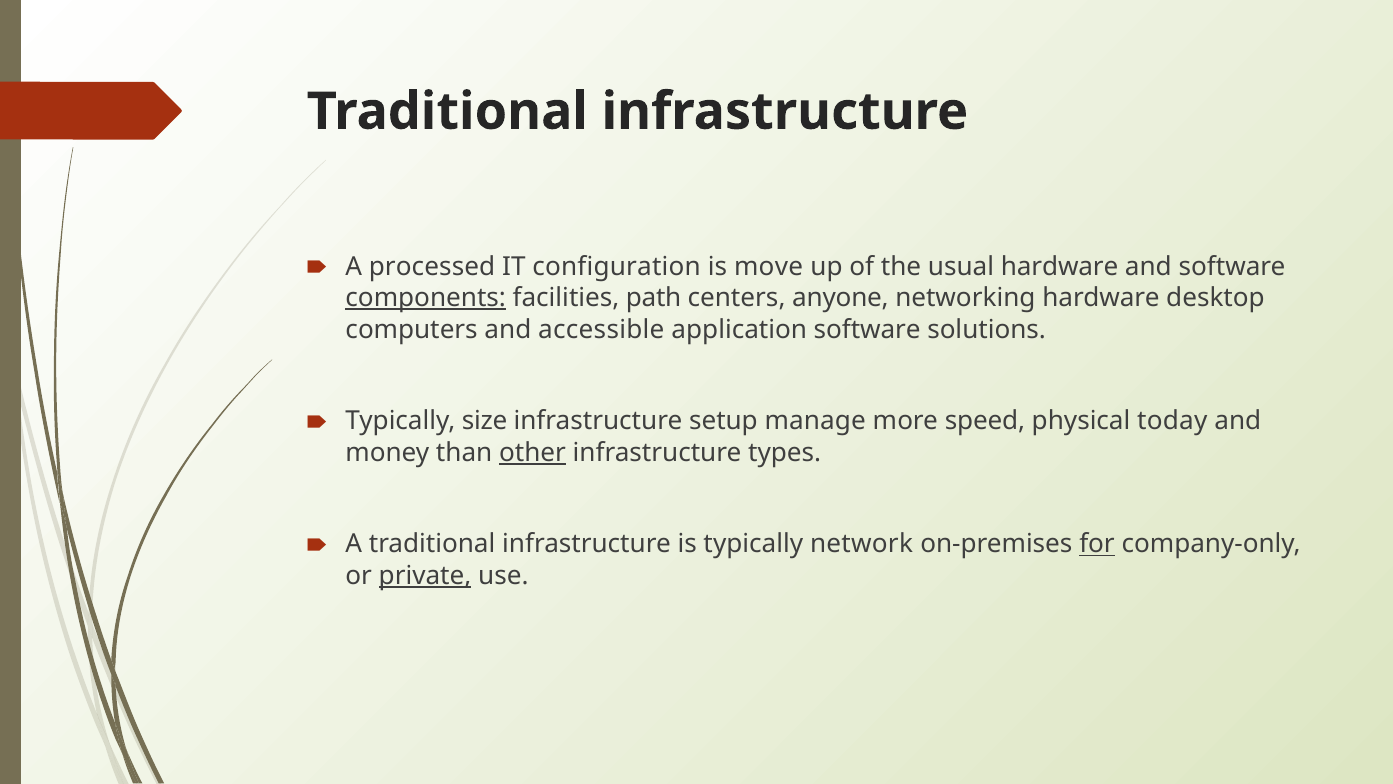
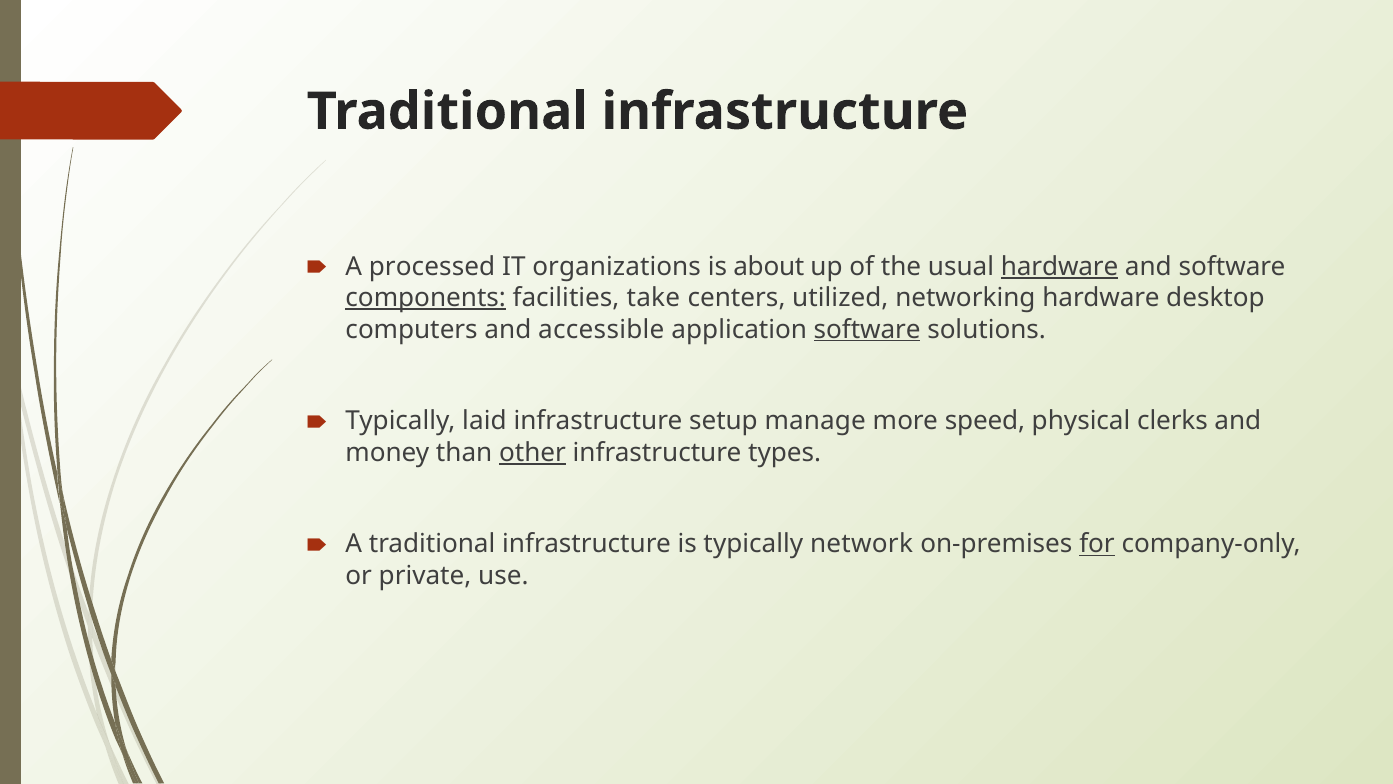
configuration: configuration -> organizations (617, 267)
move: move -> about (769, 267)
hardware underline: none -> present (1060, 267)
path: path -> take (653, 298)
anyone: anyone -> utilized (840, 298)
software underline: none -> present (867, 329)
size: size -> laid (484, 421)
today: today -> clerks (1172, 421)
private underline: present -> none (425, 575)
